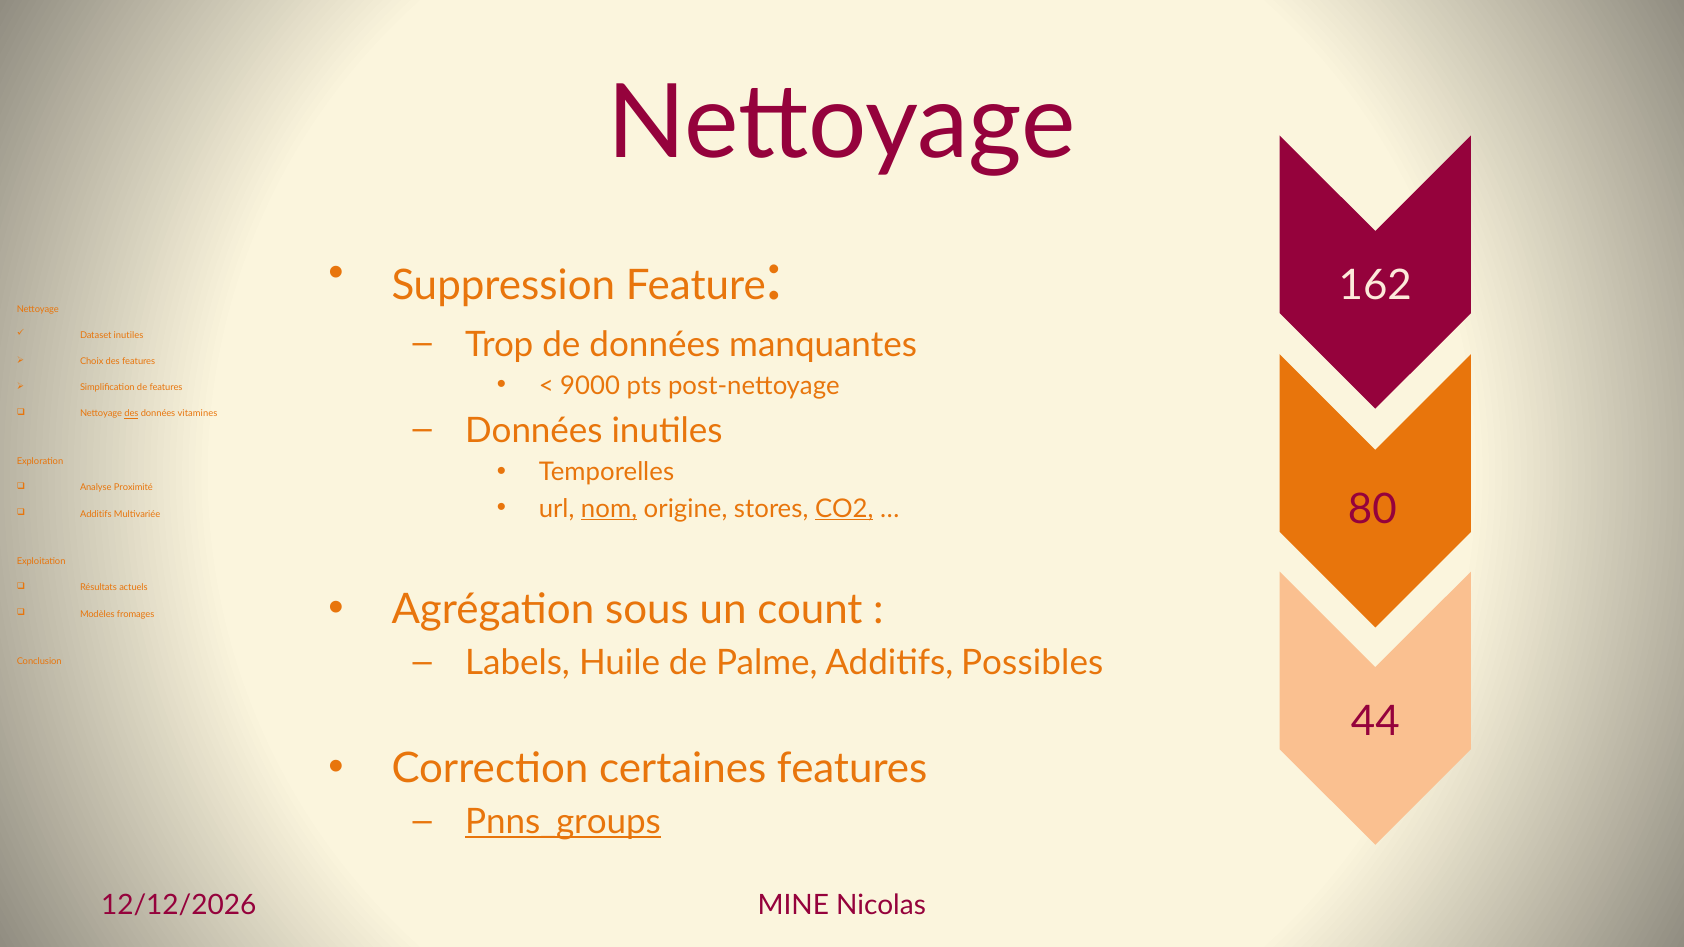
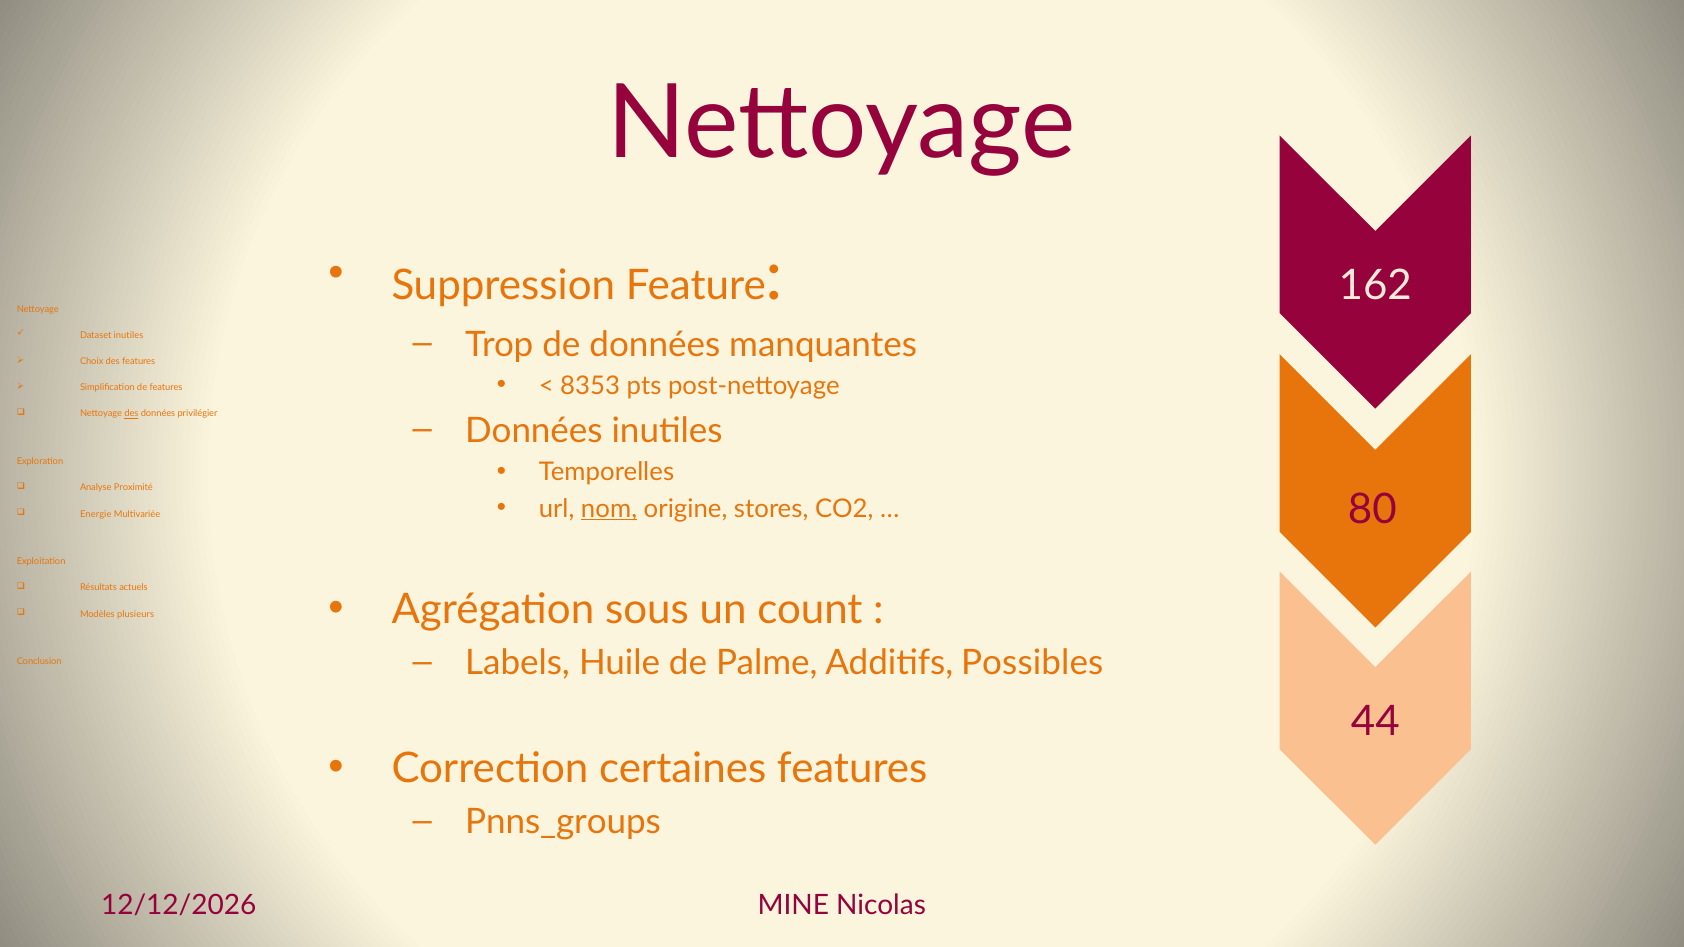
9000: 9000 -> 8353 (590, 386)
vitamines: vitamines -> privilégier (198, 414)
CO2 underline: present -> none (844, 509)
Additifs: Additifs -> Energie (96, 514)
fromages: fromages -> plusieurs (136, 614)
Pnns_groups underline: present -> none (563, 822)
